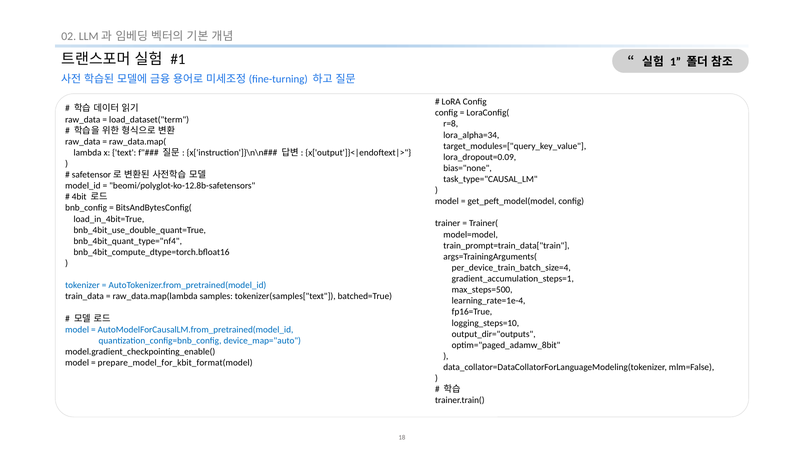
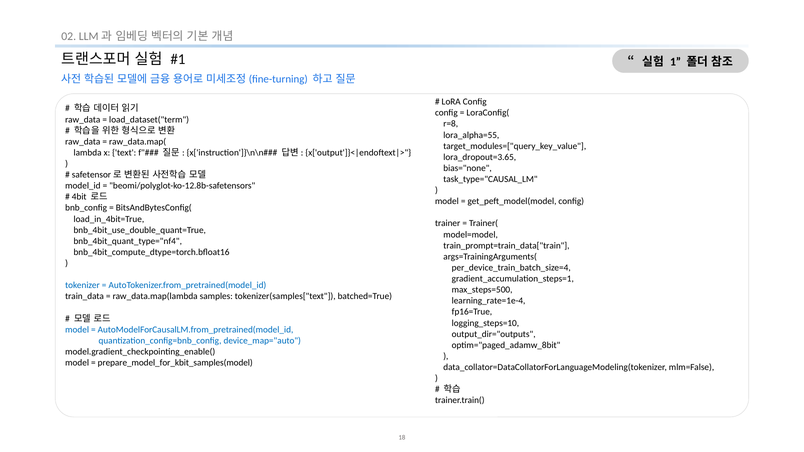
lora_alpha=34: lora_alpha=34 -> lora_alpha=55 (471, 135)
lora_dropout=0.09: lora_dropout=0.09 -> lora_dropout=3.65 (480, 157)
prepare_model_for_kbit_format(model: prepare_model_for_kbit_format(model -> prepare_model_for_kbit_samples(model (175, 363)
